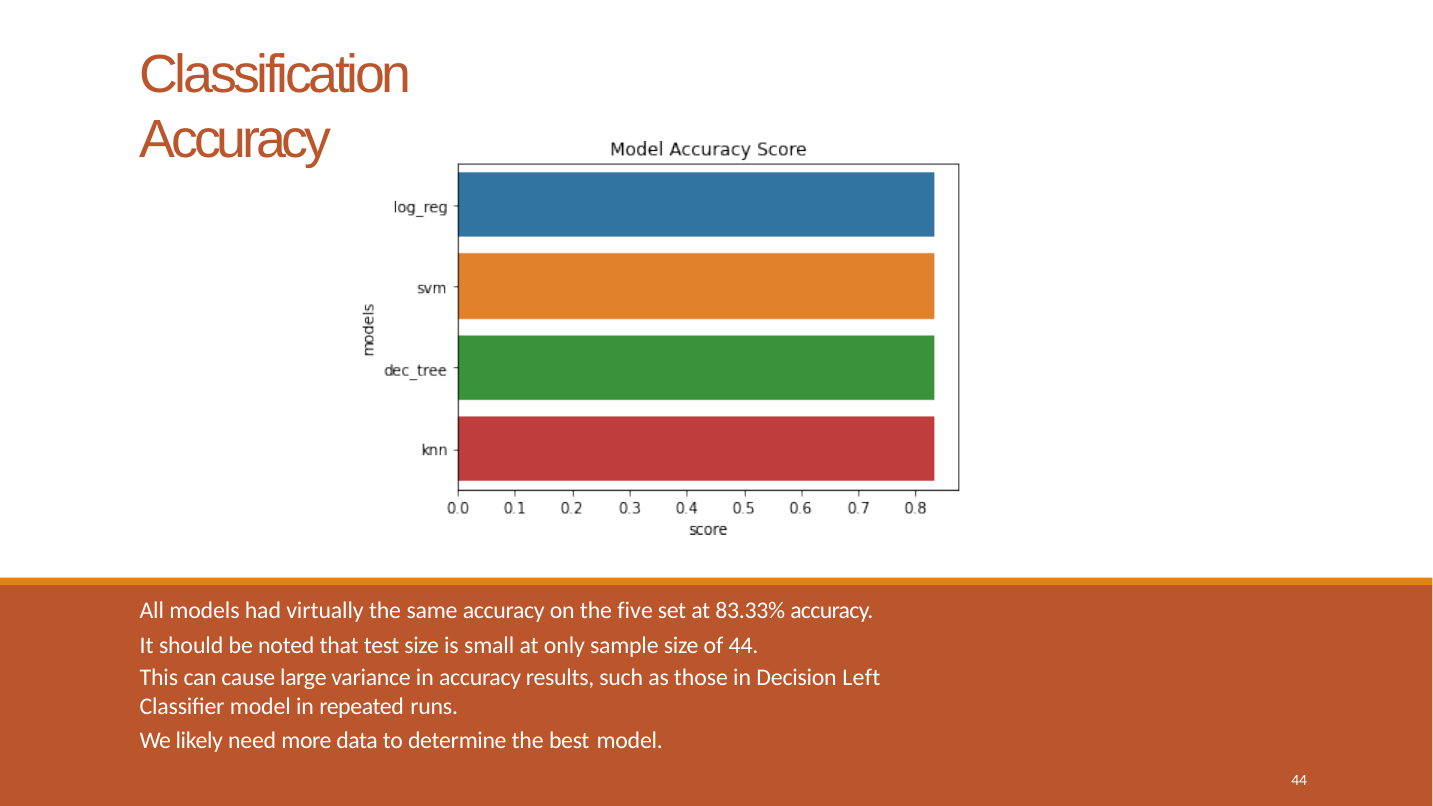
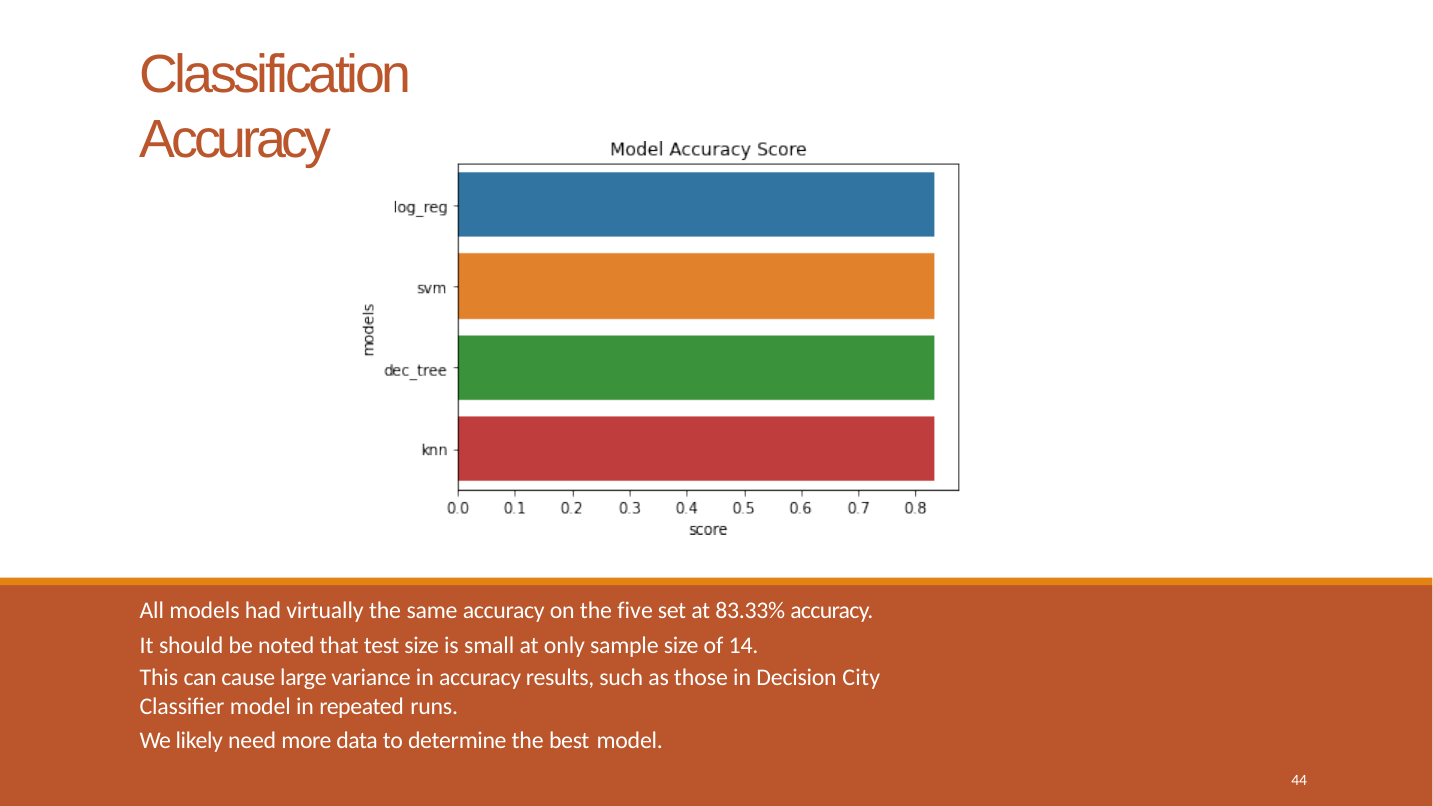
of 44: 44 -> 14 (744, 645)
Left: Left -> City (861, 678)
